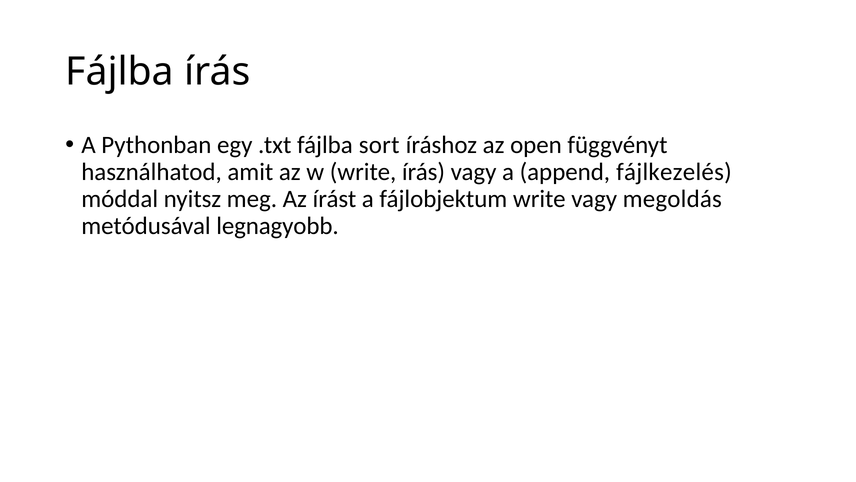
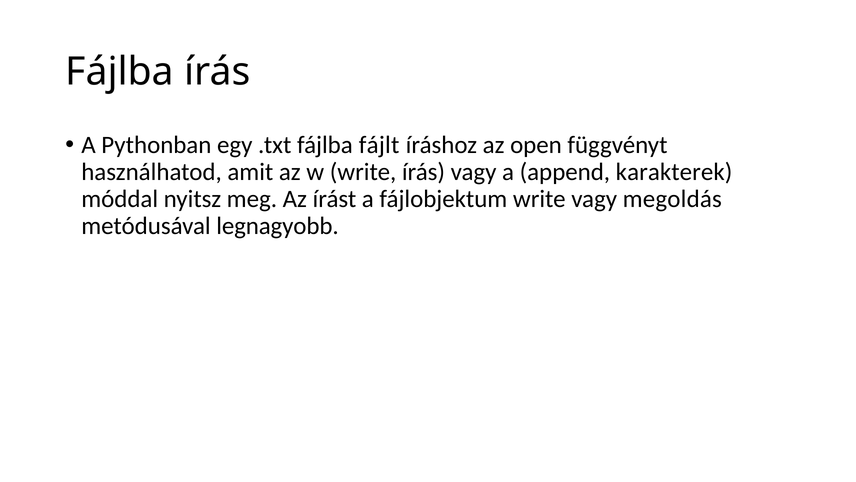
sort: sort -> fájlt (379, 145)
fájlkezelés: fájlkezelés -> karakterek (674, 172)
